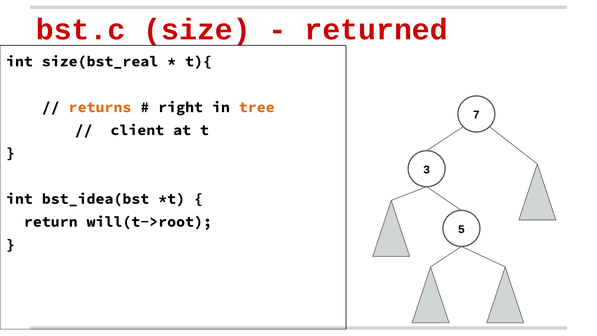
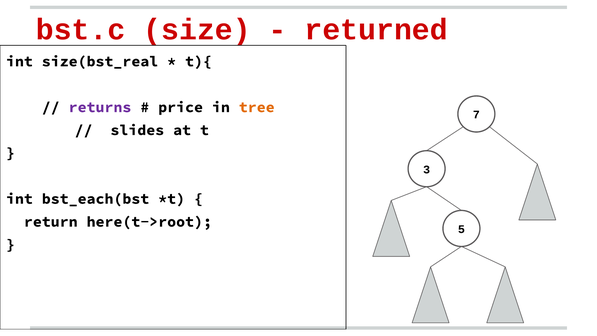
returns colour: orange -> purple (100, 107)
right: right -> price (181, 107)
client: client -> slides (137, 130)
bst_idea(bst: bst_idea(bst -> bst_each(bst (96, 199)
will(t->root: will(t->root -> here(t->root (149, 222)
